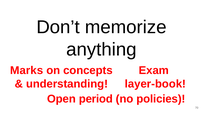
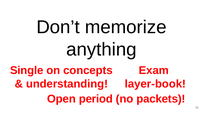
Marks: Marks -> Single (27, 70)
policies: policies -> packets (161, 99)
